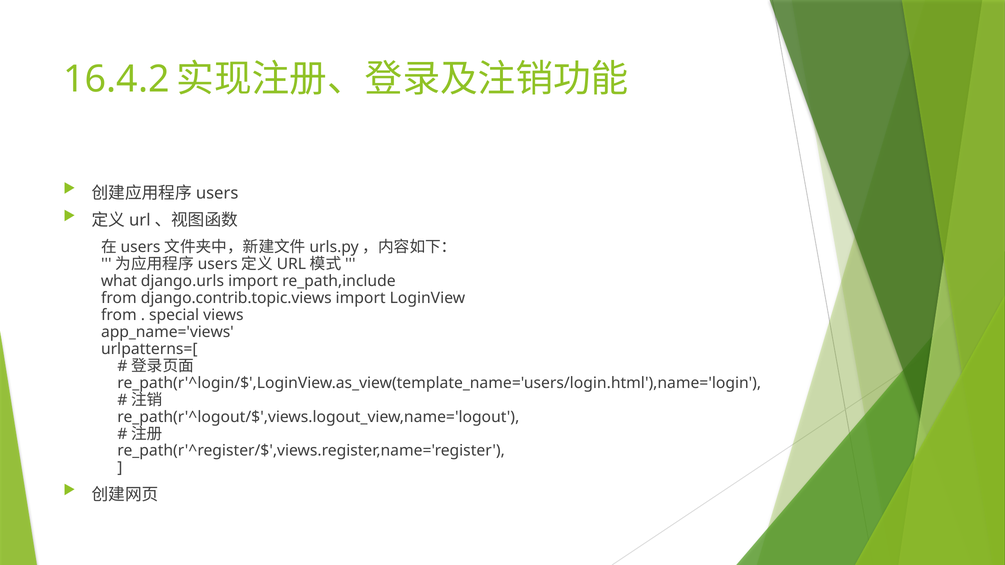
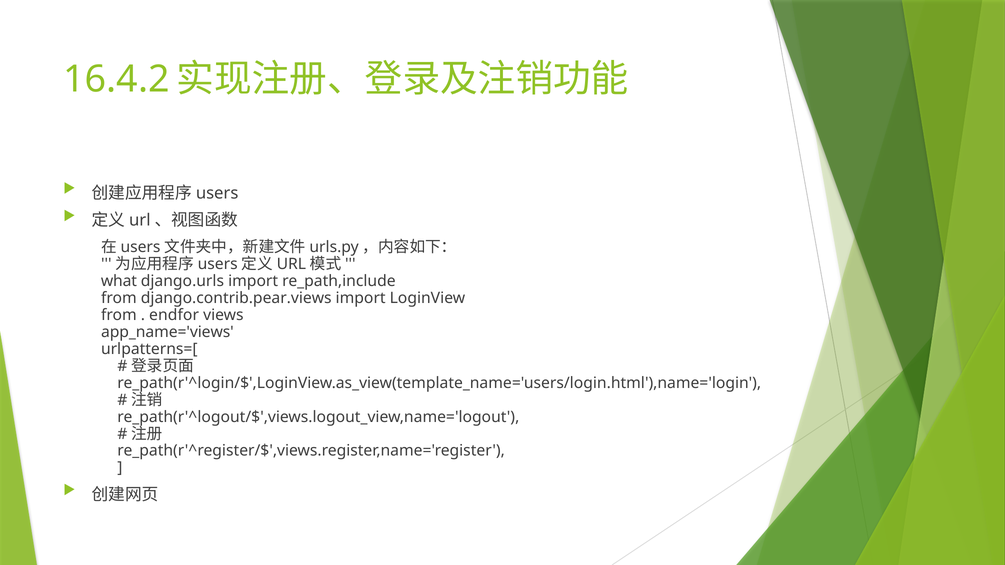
django.contrib.topic.views: django.contrib.topic.views -> django.contrib.pear.views (236, 298)
special: special -> endfor (174, 315)
